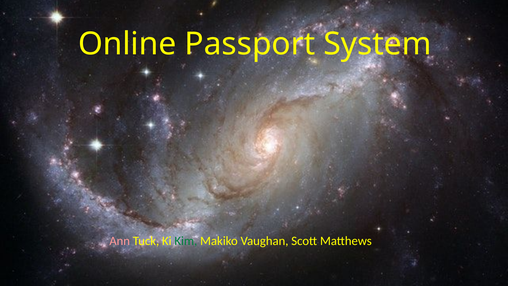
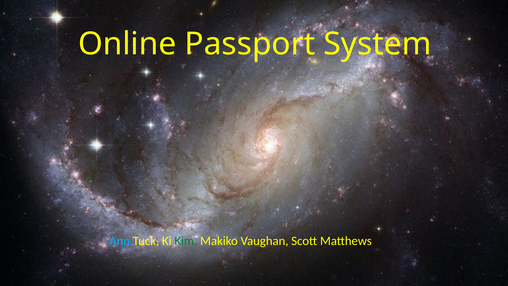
Ann colour: pink -> light blue (120, 241)
